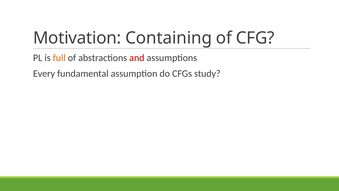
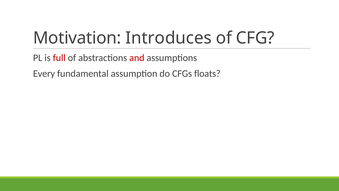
Containing: Containing -> Introduces (169, 38)
full colour: orange -> red (59, 58)
study: study -> floats (207, 74)
